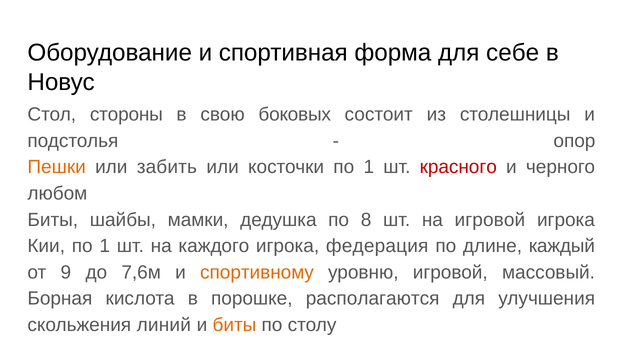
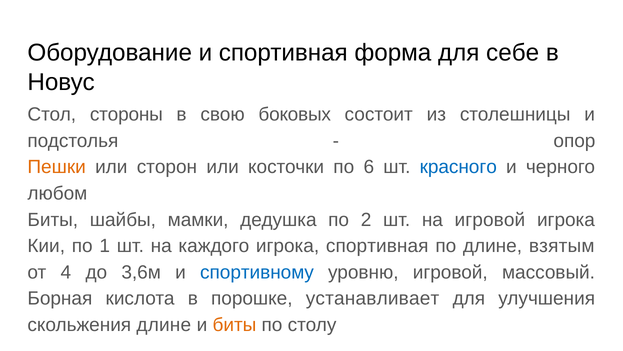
забить: забить -> сторон (167, 167)
косточки по 1: 1 -> 6 (369, 167)
красного colour: red -> blue (458, 167)
8: 8 -> 2 (366, 219)
игрока федерация: федерация -> спортивная (377, 246)
каждый: каждый -> взятым (562, 246)
9: 9 -> 4 (66, 272)
7,6м: 7,6м -> 3,6м (141, 272)
спортивному colour: orange -> blue (257, 272)
располагаются: располагаются -> устанавливает (373, 298)
скольжения линий: линий -> длине (164, 324)
